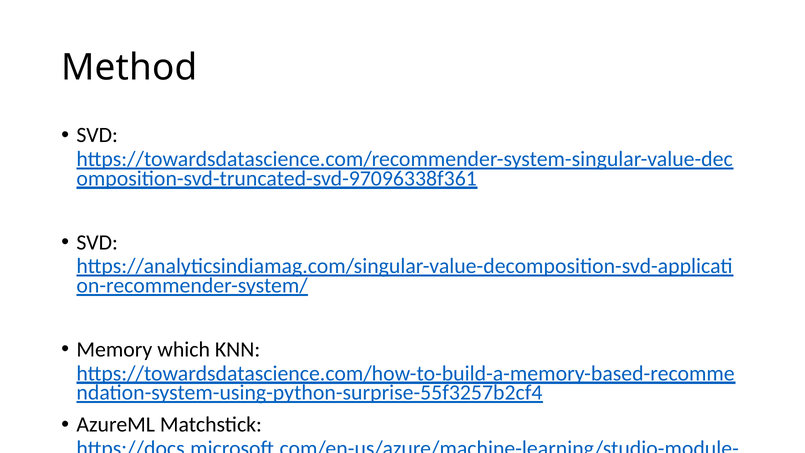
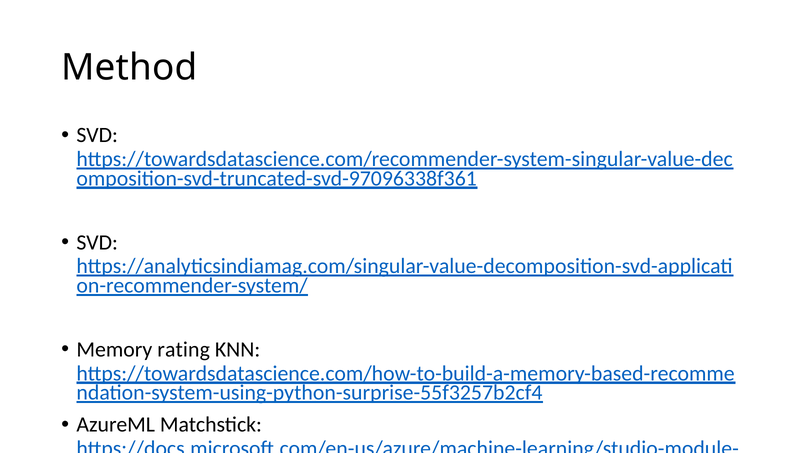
which: which -> rating (184, 349)
